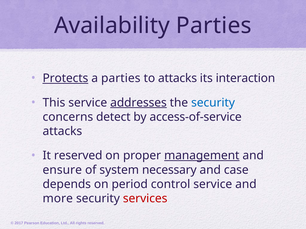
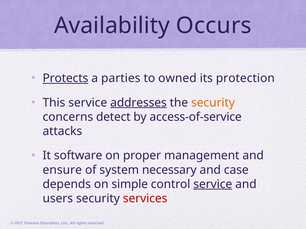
Availability Parties: Parties -> Occurs (214, 26)
to attacks: attacks -> owned (177, 78)
interaction: interaction -> protection (245, 78)
security colour: blue -> orange (213, 103)
It reserved: reserved -> software (78, 156)
management underline: present -> none (202, 156)
period: period -> simple (130, 184)
service underline: none -> present (213, 184)
more: more -> users (58, 199)
